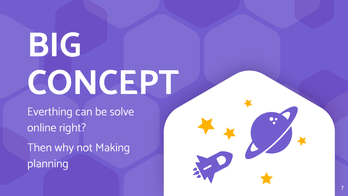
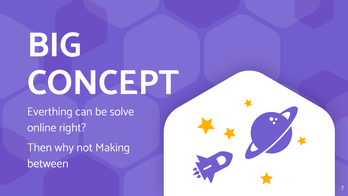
planning: planning -> between (48, 163)
